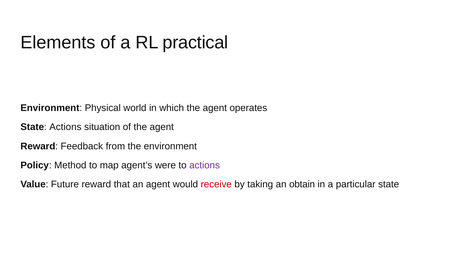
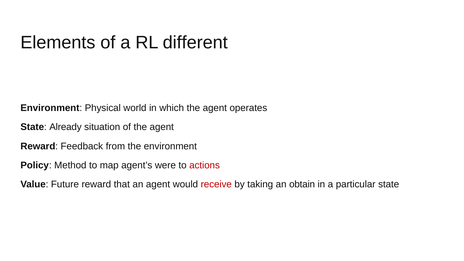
practical: practical -> different (195, 43)
State Actions: Actions -> Already (65, 127)
actions colour: purple -> red (205, 165)
